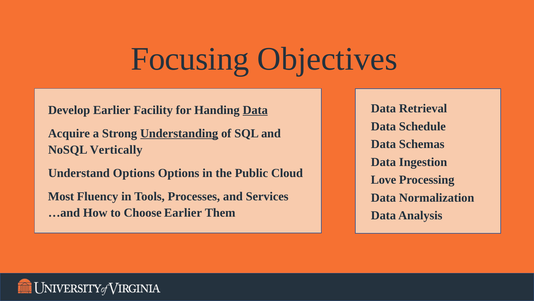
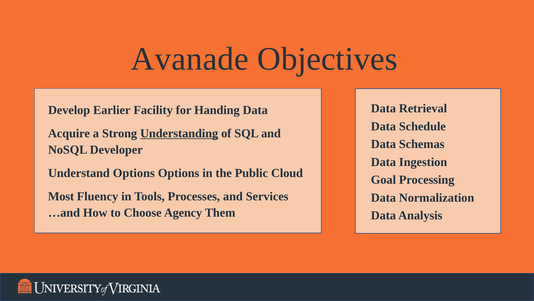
Focusing: Focusing -> Avanade (190, 59)
Data underline: present -> none (255, 110)
Vertically: Vertically -> Developer (116, 149)
Love: Love -> Goal (383, 179)
Choose Earlier: Earlier -> Agency (183, 212)
